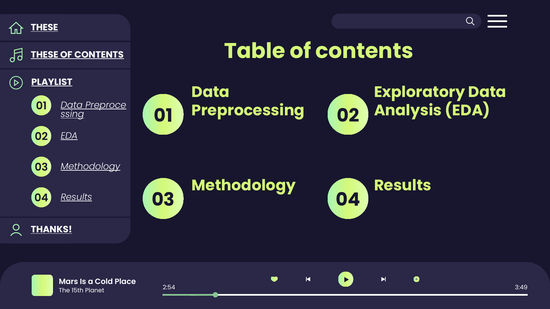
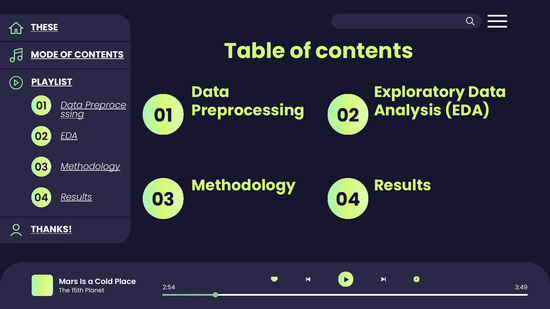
THESE: THESE -> MODE (44, 55)
